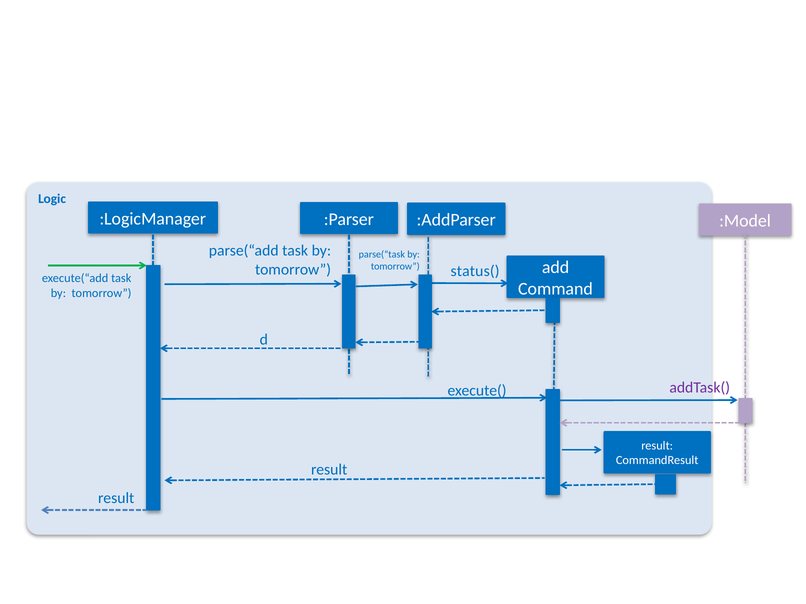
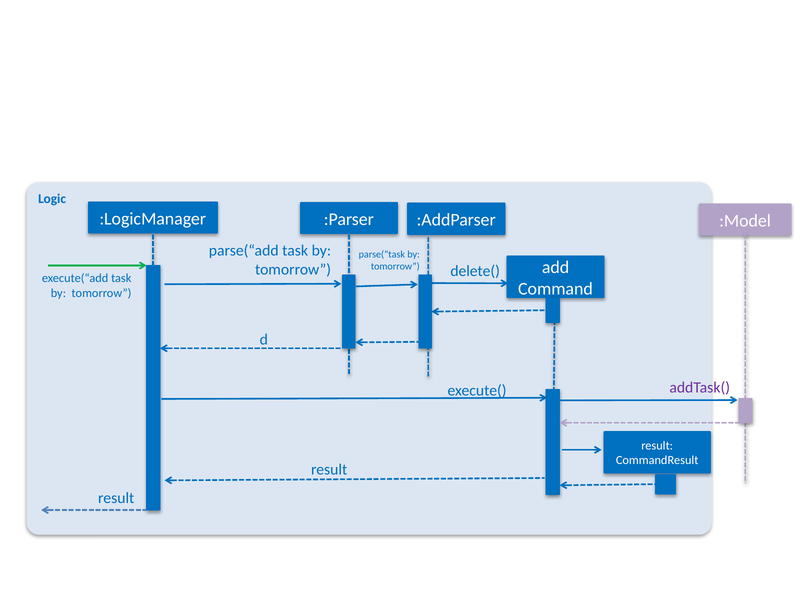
status(: status( -> delete( (475, 271)
